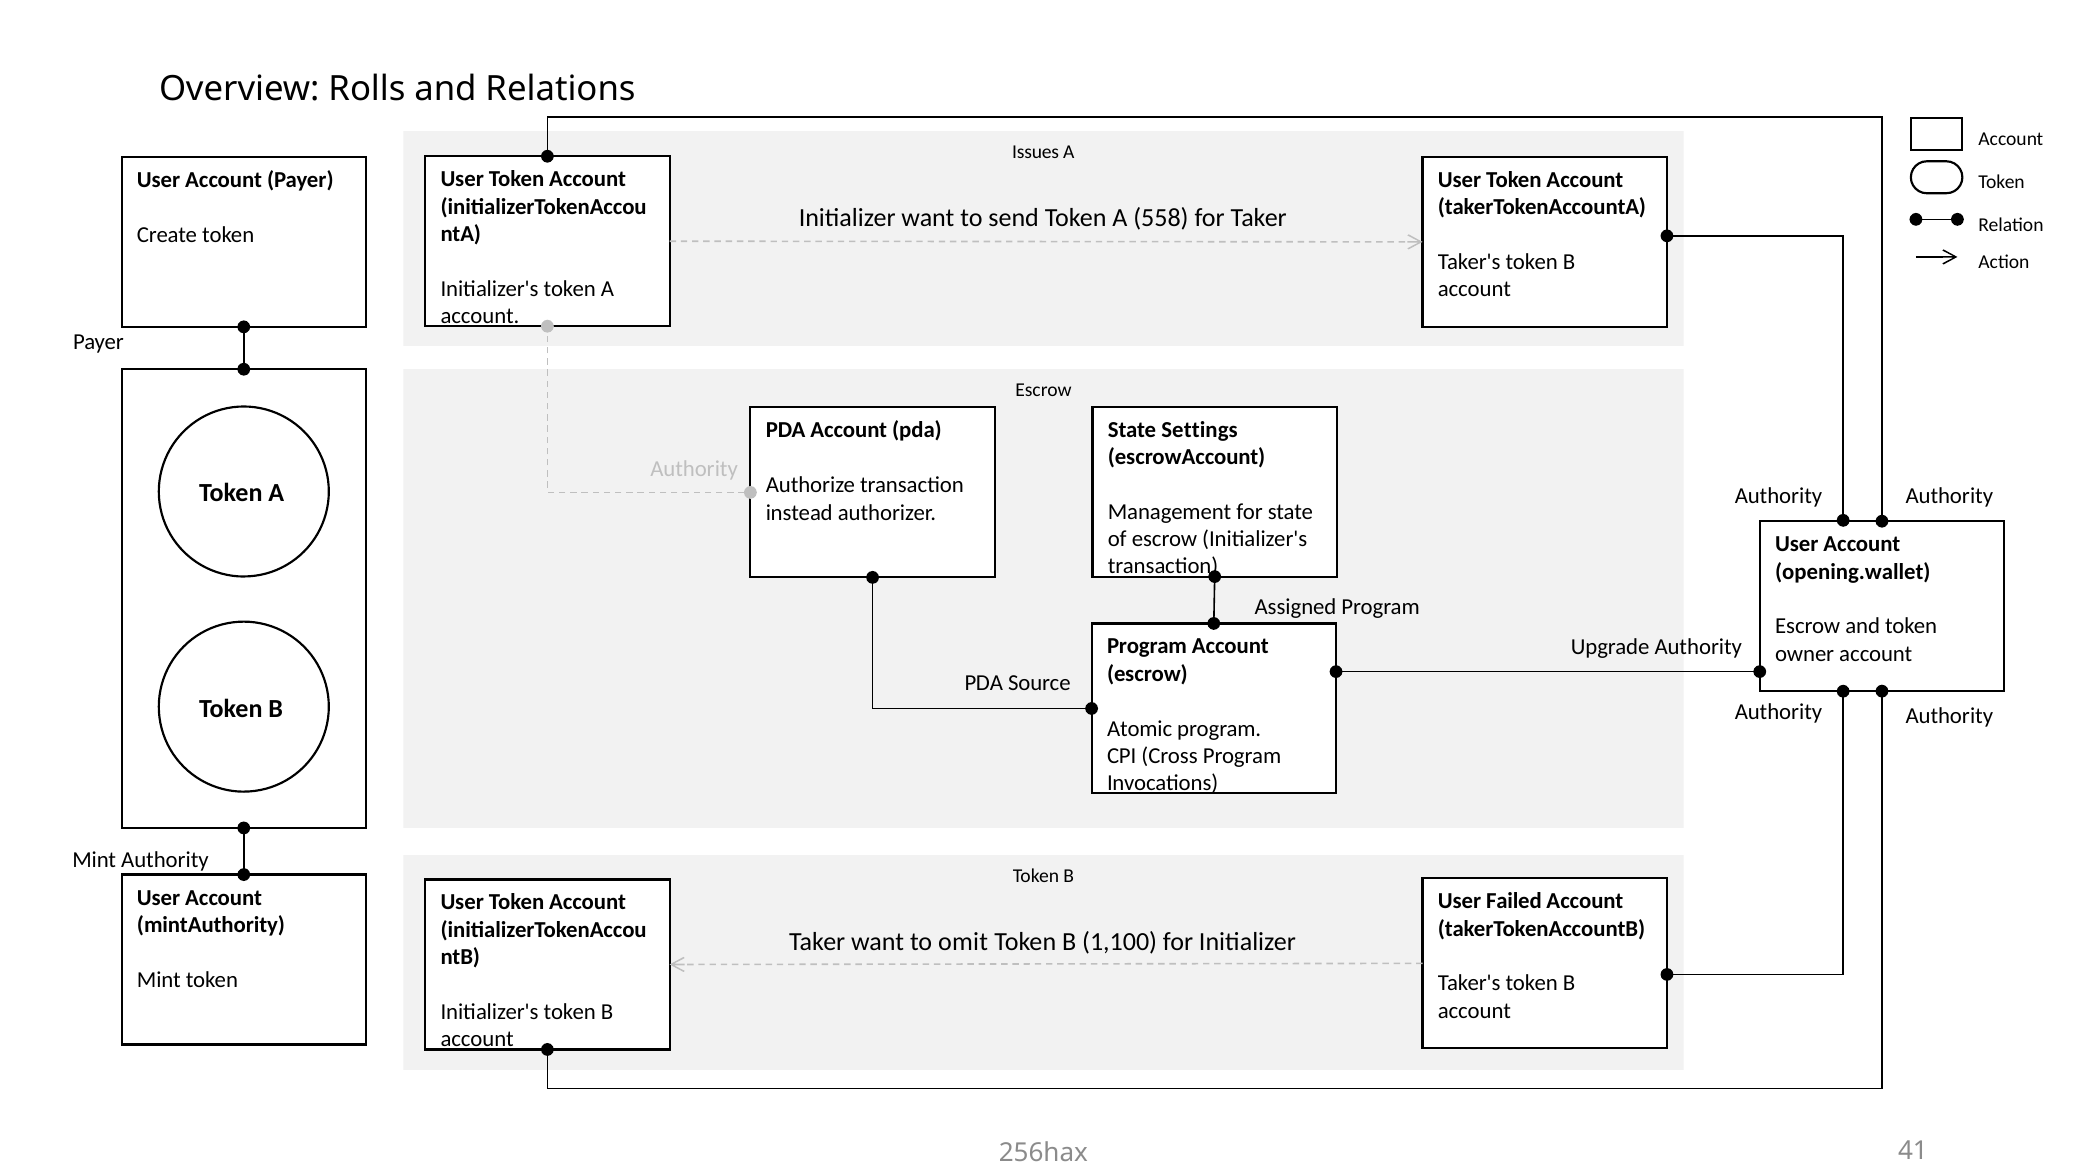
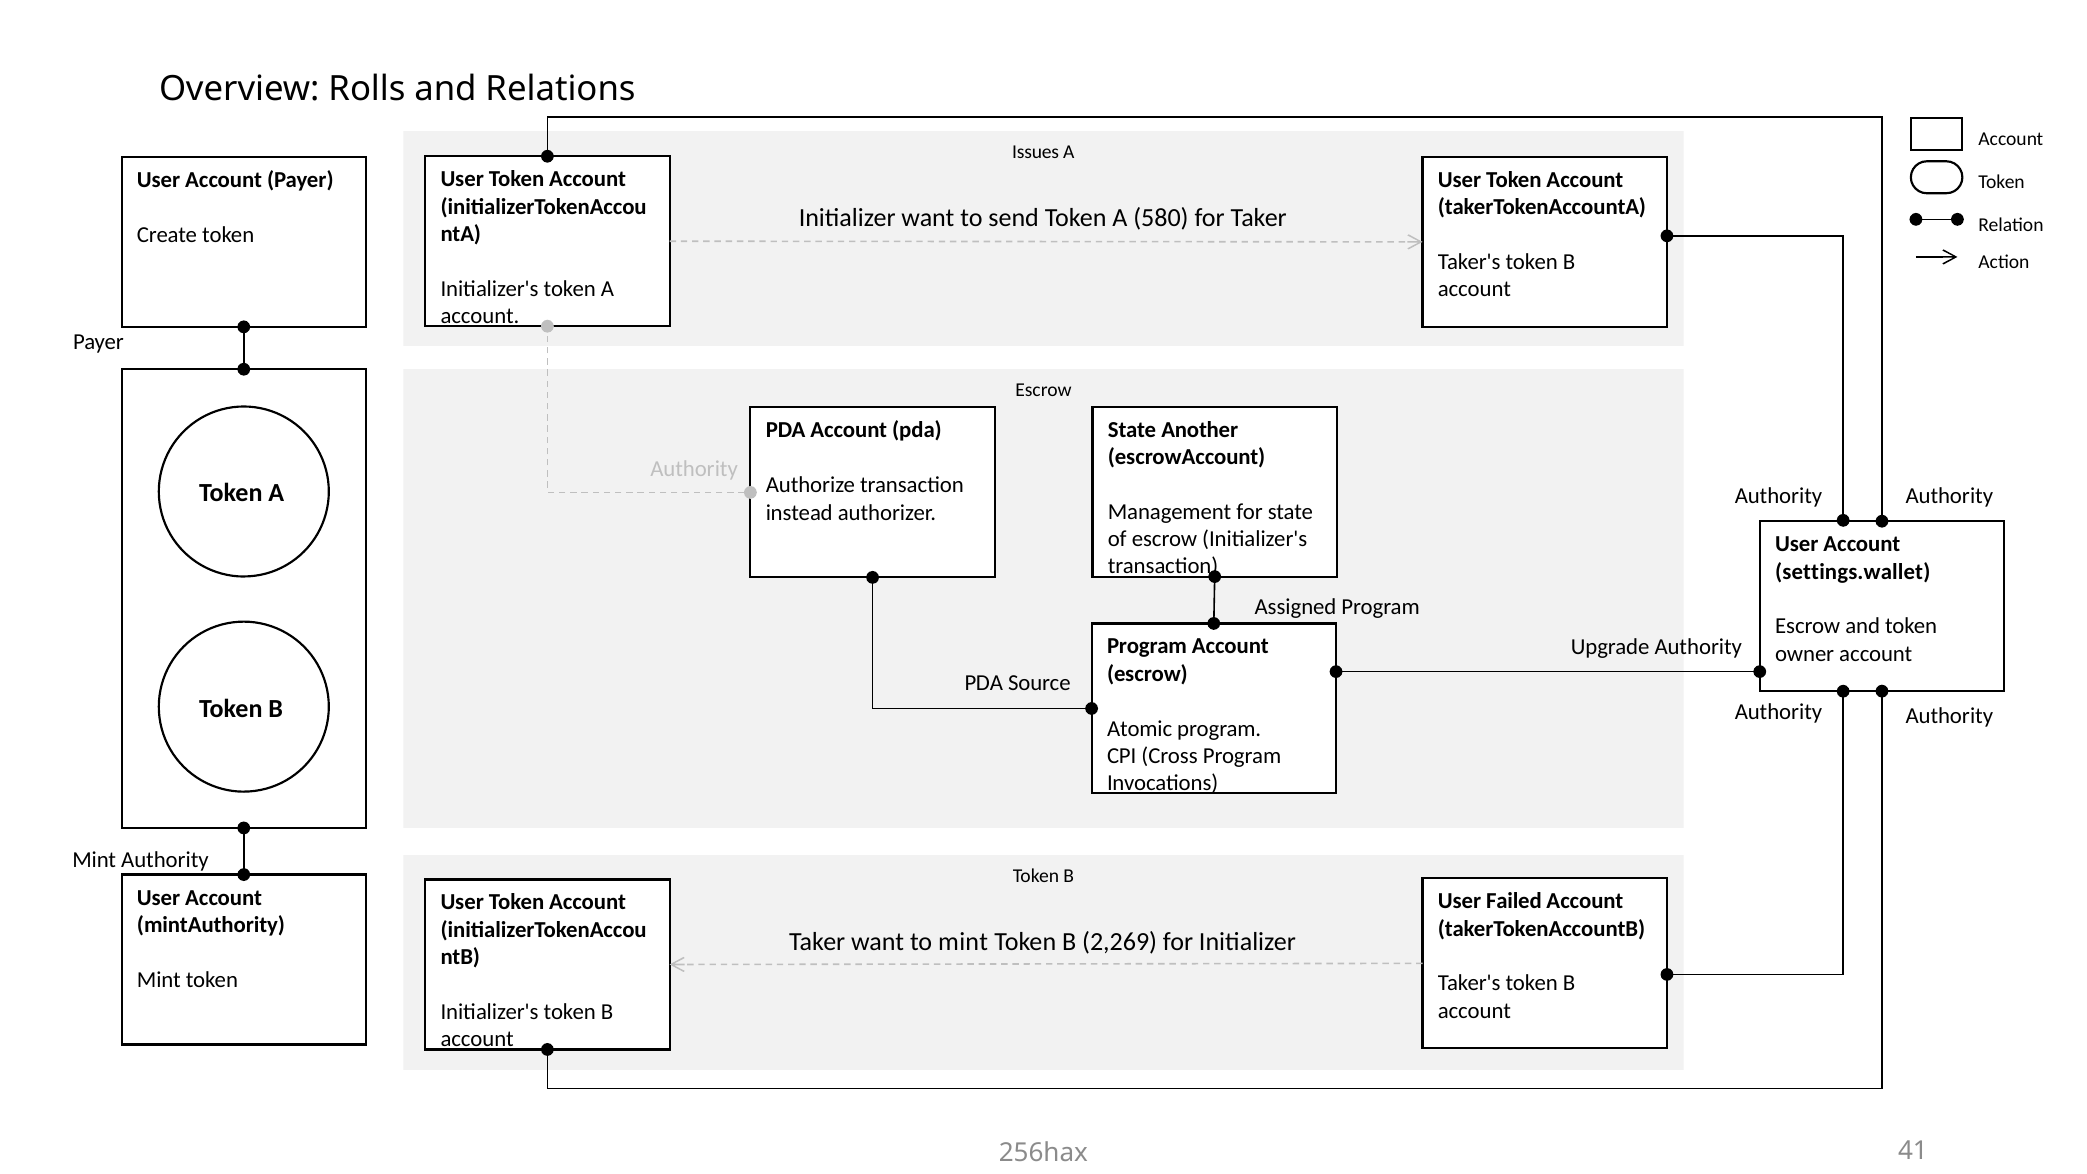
558: 558 -> 580 (1161, 218)
Settings: Settings -> Another (1200, 430)
opening.wallet: opening.wallet -> settings.wallet (1853, 571)
to omit: omit -> mint (963, 942)
1,100: 1,100 -> 2,269 (1120, 942)
